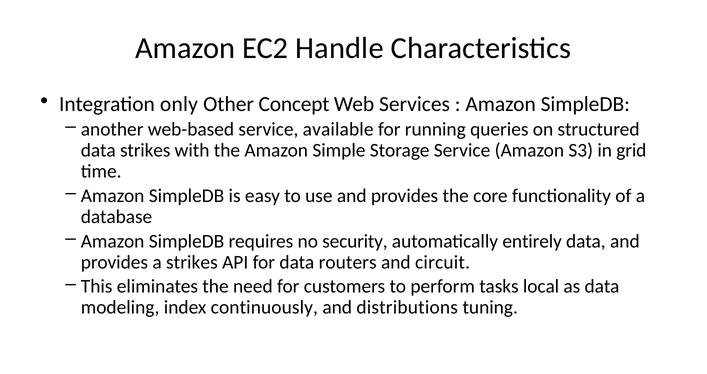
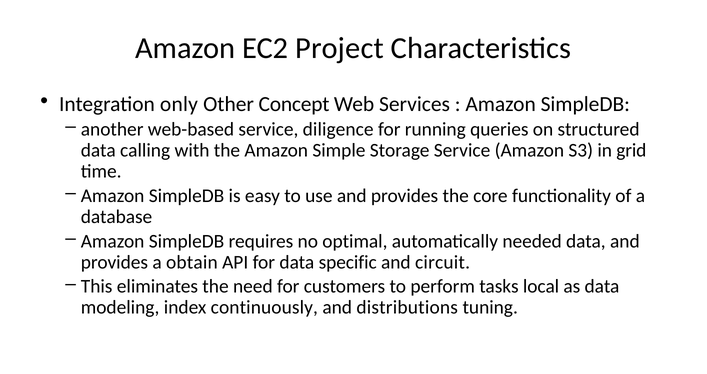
Handle: Handle -> Project (339, 48)
available: available -> diligence (338, 129)
data strikes: strikes -> calling (145, 150)
security: security -> optimal (355, 241)
entirely: entirely -> needed (532, 241)
a strikes: strikes -> obtain (192, 262)
routers: routers -> specific (348, 262)
